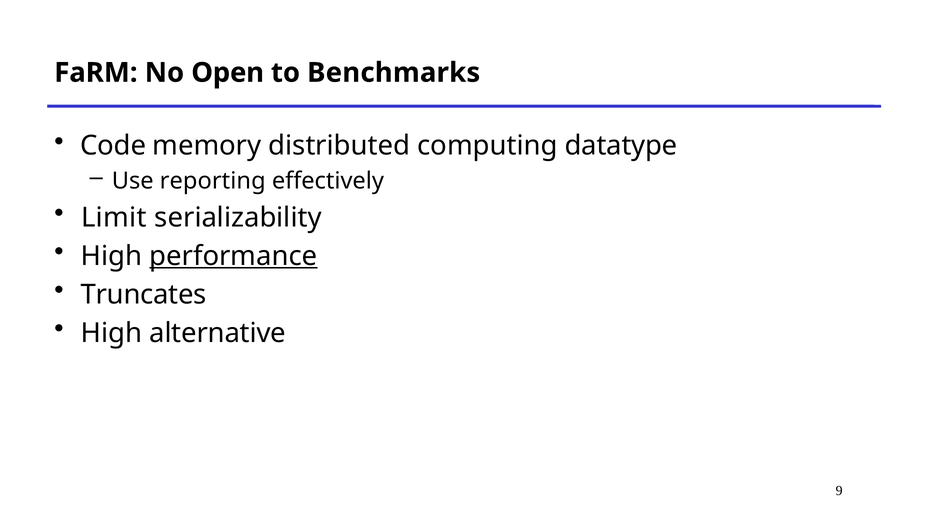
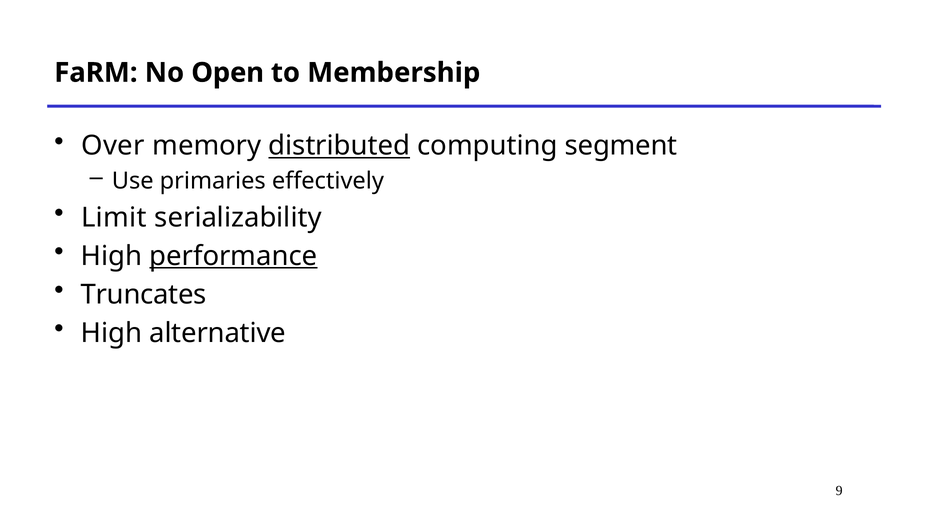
Benchmarks: Benchmarks -> Membership (394, 73)
Code: Code -> Over (113, 146)
distributed underline: none -> present (339, 146)
datatype: datatype -> segment (621, 146)
reporting: reporting -> primaries (213, 181)
